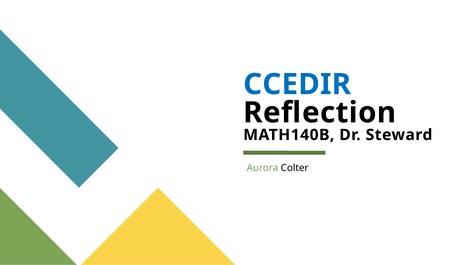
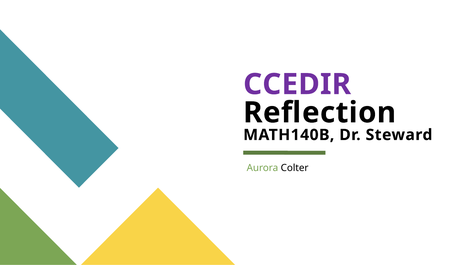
CCEDIR colour: blue -> purple (297, 84)
